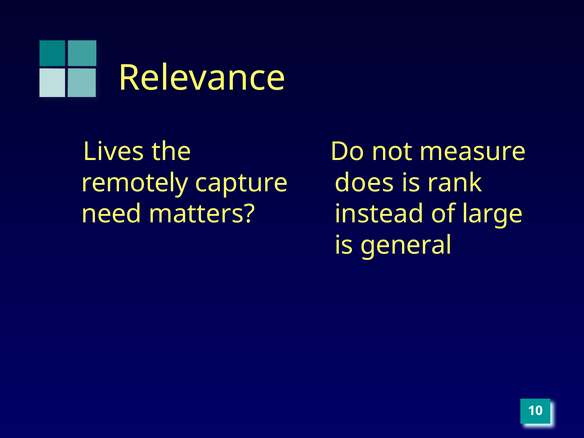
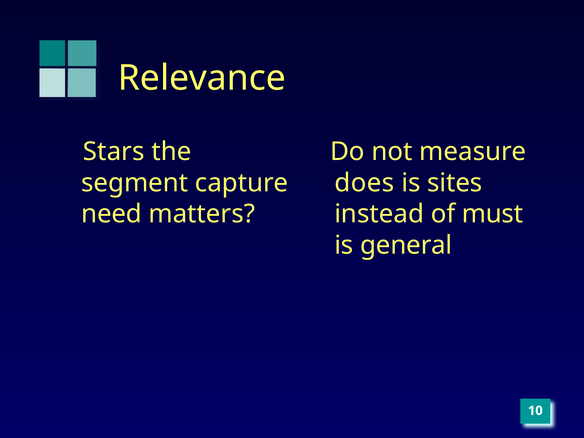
Lives: Lives -> Stars (114, 152)
remotely: remotely -> segment (135, 183)
rank: rank -> sites (455, 183)
large: large -> must (492, 214)
